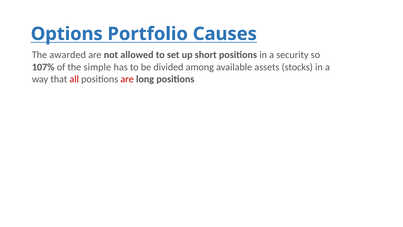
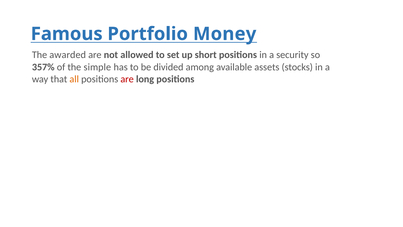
Options: Options -> Famous (67, 34)
Causes: Causes -> Money (225, 34)
107%: 107% -> 357% (43, 67)
all colour: red -> orange (74, 79)
